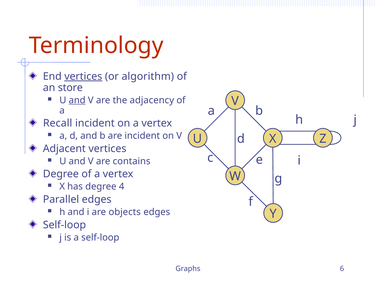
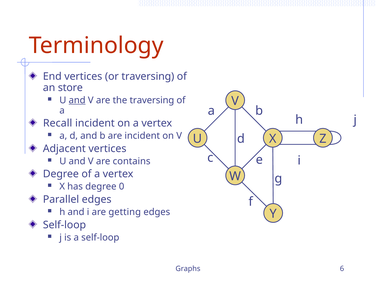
vertices underline: present -> none (83, 76)
or algorithm: algorithm -> traversing (148, 76)
the adjacency: adjacency -> traversing (152, 100)
4: 4 -> 0 (122, 187)
objects: objects -> getting (125, 212)
